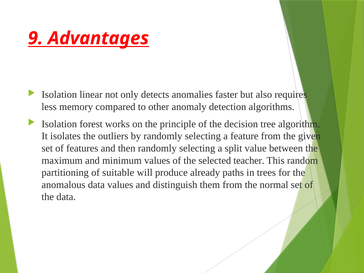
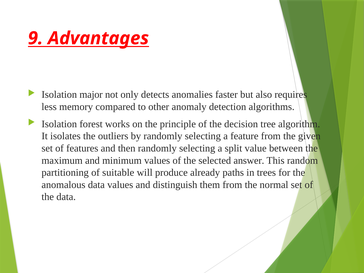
linear: linear -> major (91, 95)
teacher: teacher -> answer (249, 160)
